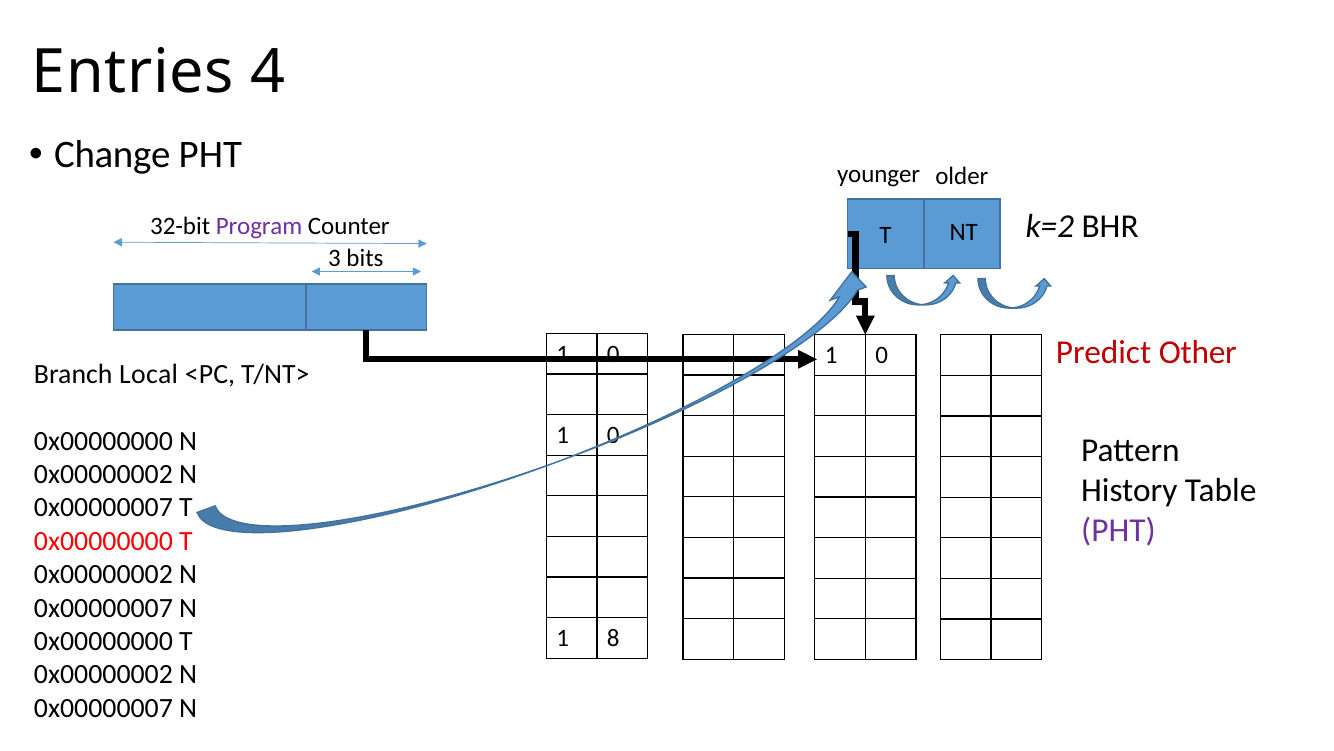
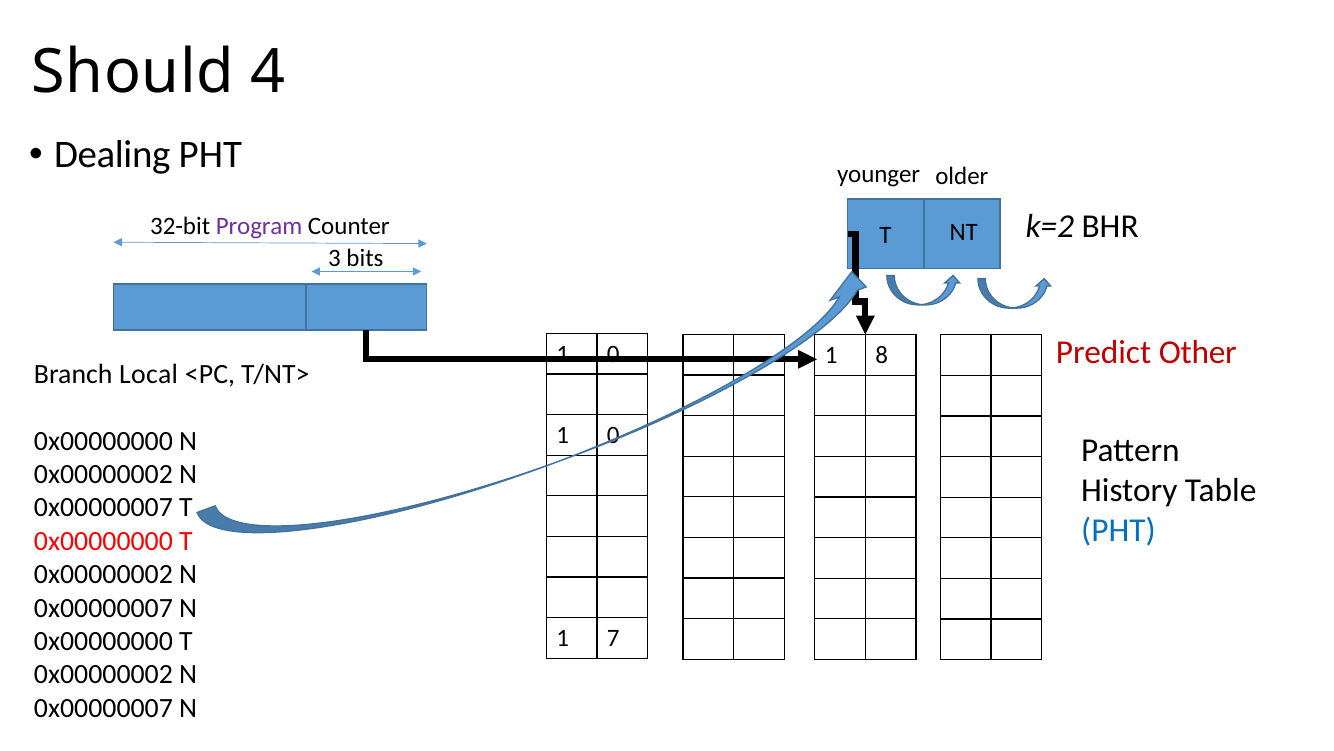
Entries: Entries -> Should (133, 72)
Change: Change -> Dealing (112, 155)
0: 0 -> 8 (882, 355)
PHT colour: purple -> blue (1118, 531)
8: 8 -> 7 (613, 638)
